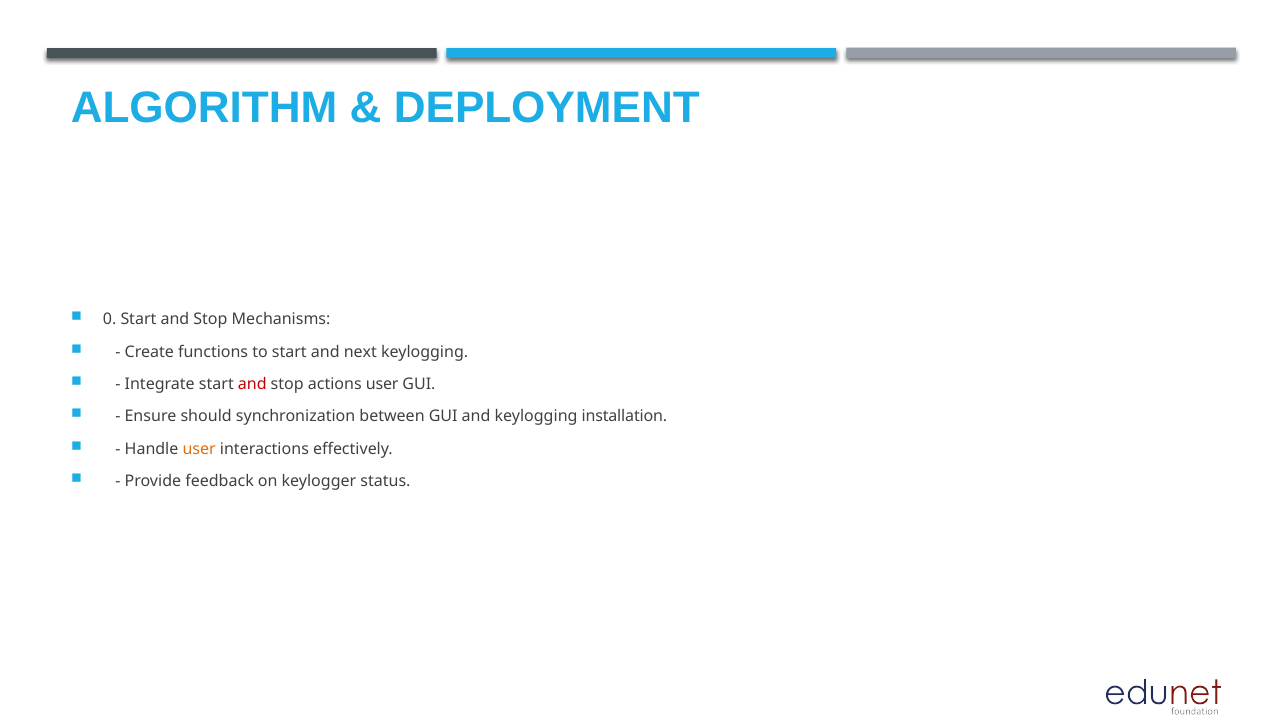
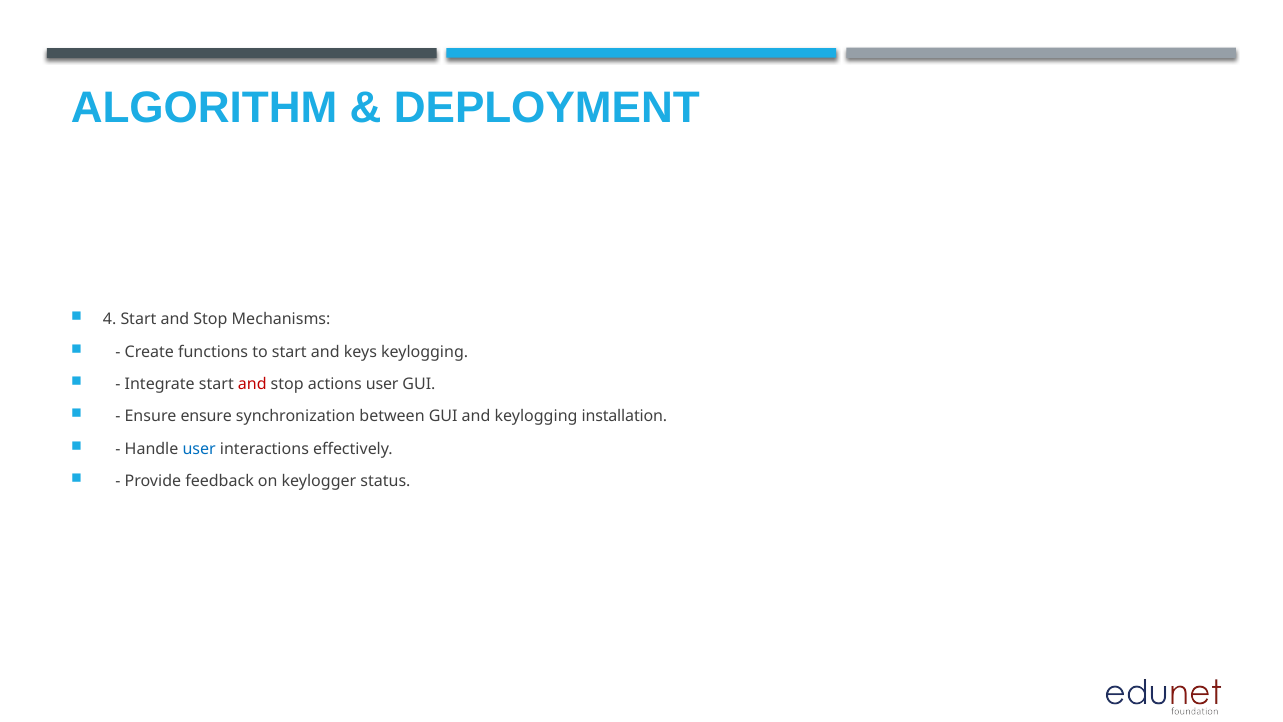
0: 0 -> 4 (110, 319)
next: next -> keys (360, 352)
Ensure should: should -> ensure (206, 416)
user colour: orange -> blue (199, 449)
